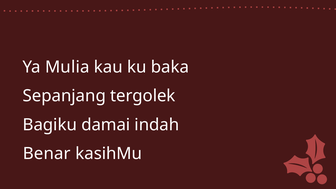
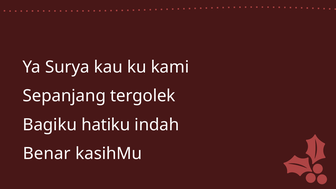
Mulia: Mulia -> Surya (67, 67)
baka: baka -> kami (170, 67)
damai: damai -> hatiku (106, 125)
